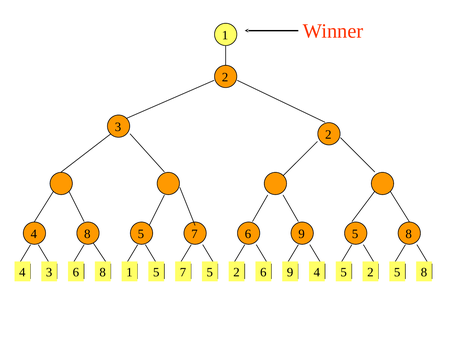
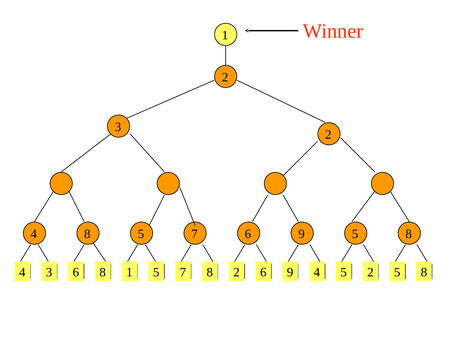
7 5: 5 -> 8 (210, 272)
